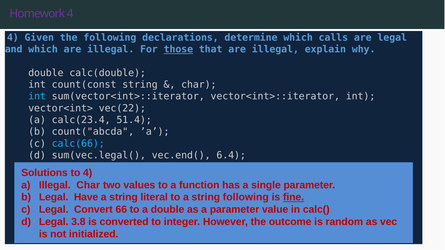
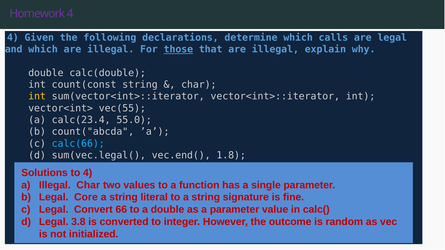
int colour: light blue -> yellow (37, 97)
vec(22: vec(22 -> vec(55 (122, 108)
51.4: 51.4 -> 55.0 (134, 120)
6.4: 6.4 -> 1.8 (231, 155)
Have: Have -> Core (86, 198)
string following: following -> signature (246, 198)
fine underline: present -> none (294, 198)
